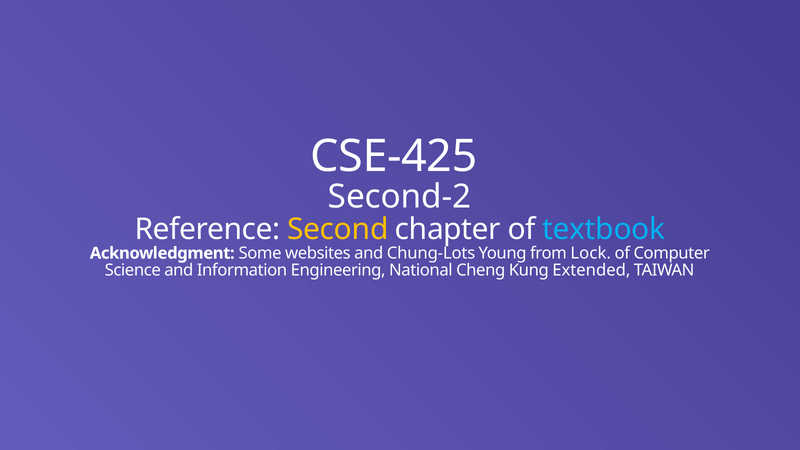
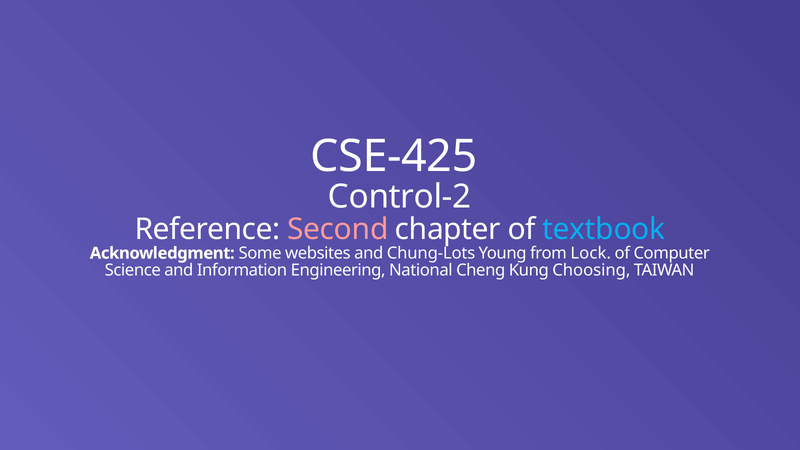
Second-2: Second-2 -> Control-2 (400, 197)
Second colour: yellow -> pink (338, 229)
Extended: Extended -> Choosing (591, 270)
